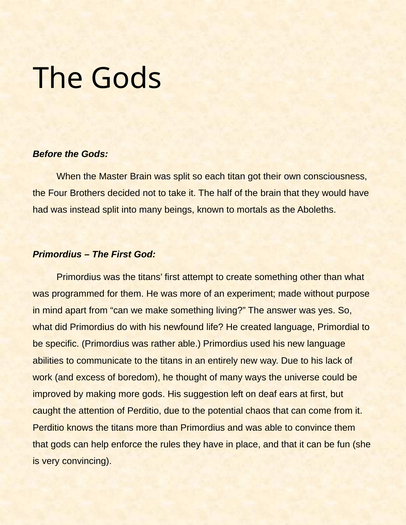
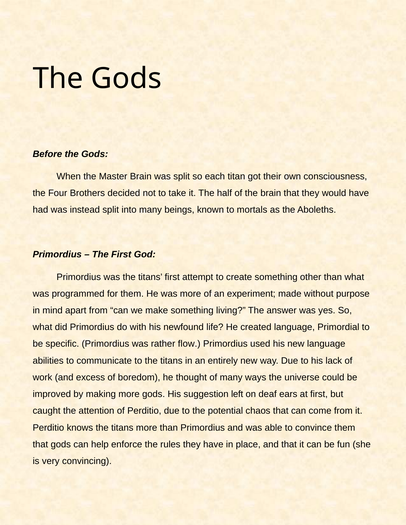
rather able: able -> flow (189, 344)
